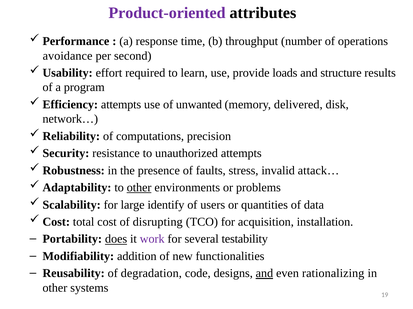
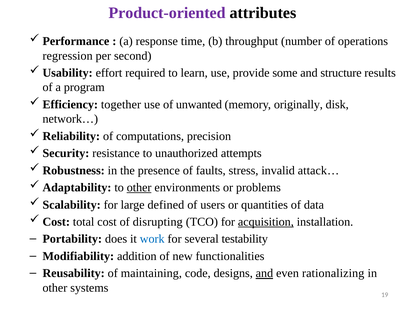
avoidance: avoidance -> regression (68, 56)
loads: loads -> some (285, 73)
attempts: attempts -> together (121, 105)
delivered: delivered -> originally (298, 105)
identify: identify -> defined (166, 205)
acquisition underline: none -> present (266, 222)
does underline: present -> none (116, 240)
work colour: purple -> blue (152, 240)
degradation: degradation -> maintaining (151, 274)
